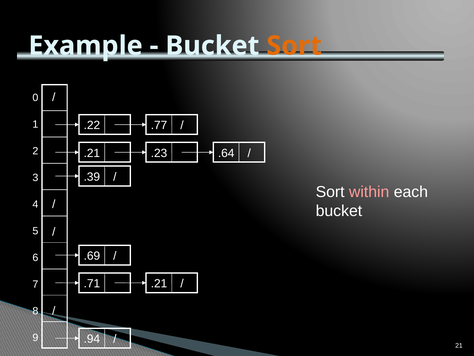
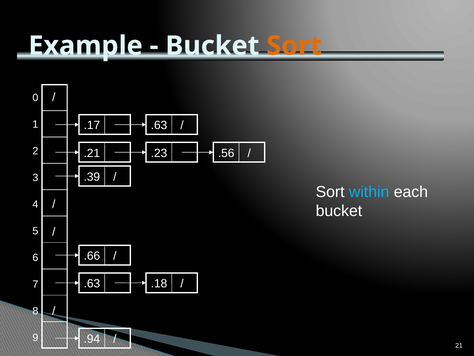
.22: .22 -> .17 (92, 125)
.77: .77 -> .63 (159, 125)
.64: .64 -> .56 (226, 153)
within colour: pink -> light blue (369, 192)
.69: .69 -> .66 (92, 256)
.71: .71 -> .63 (92, 283)
.21: .21 -> .18 (159, 283)
